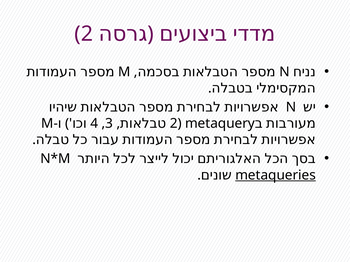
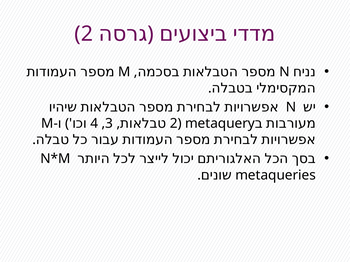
metaqueries underline: present -> none (276, 175)
